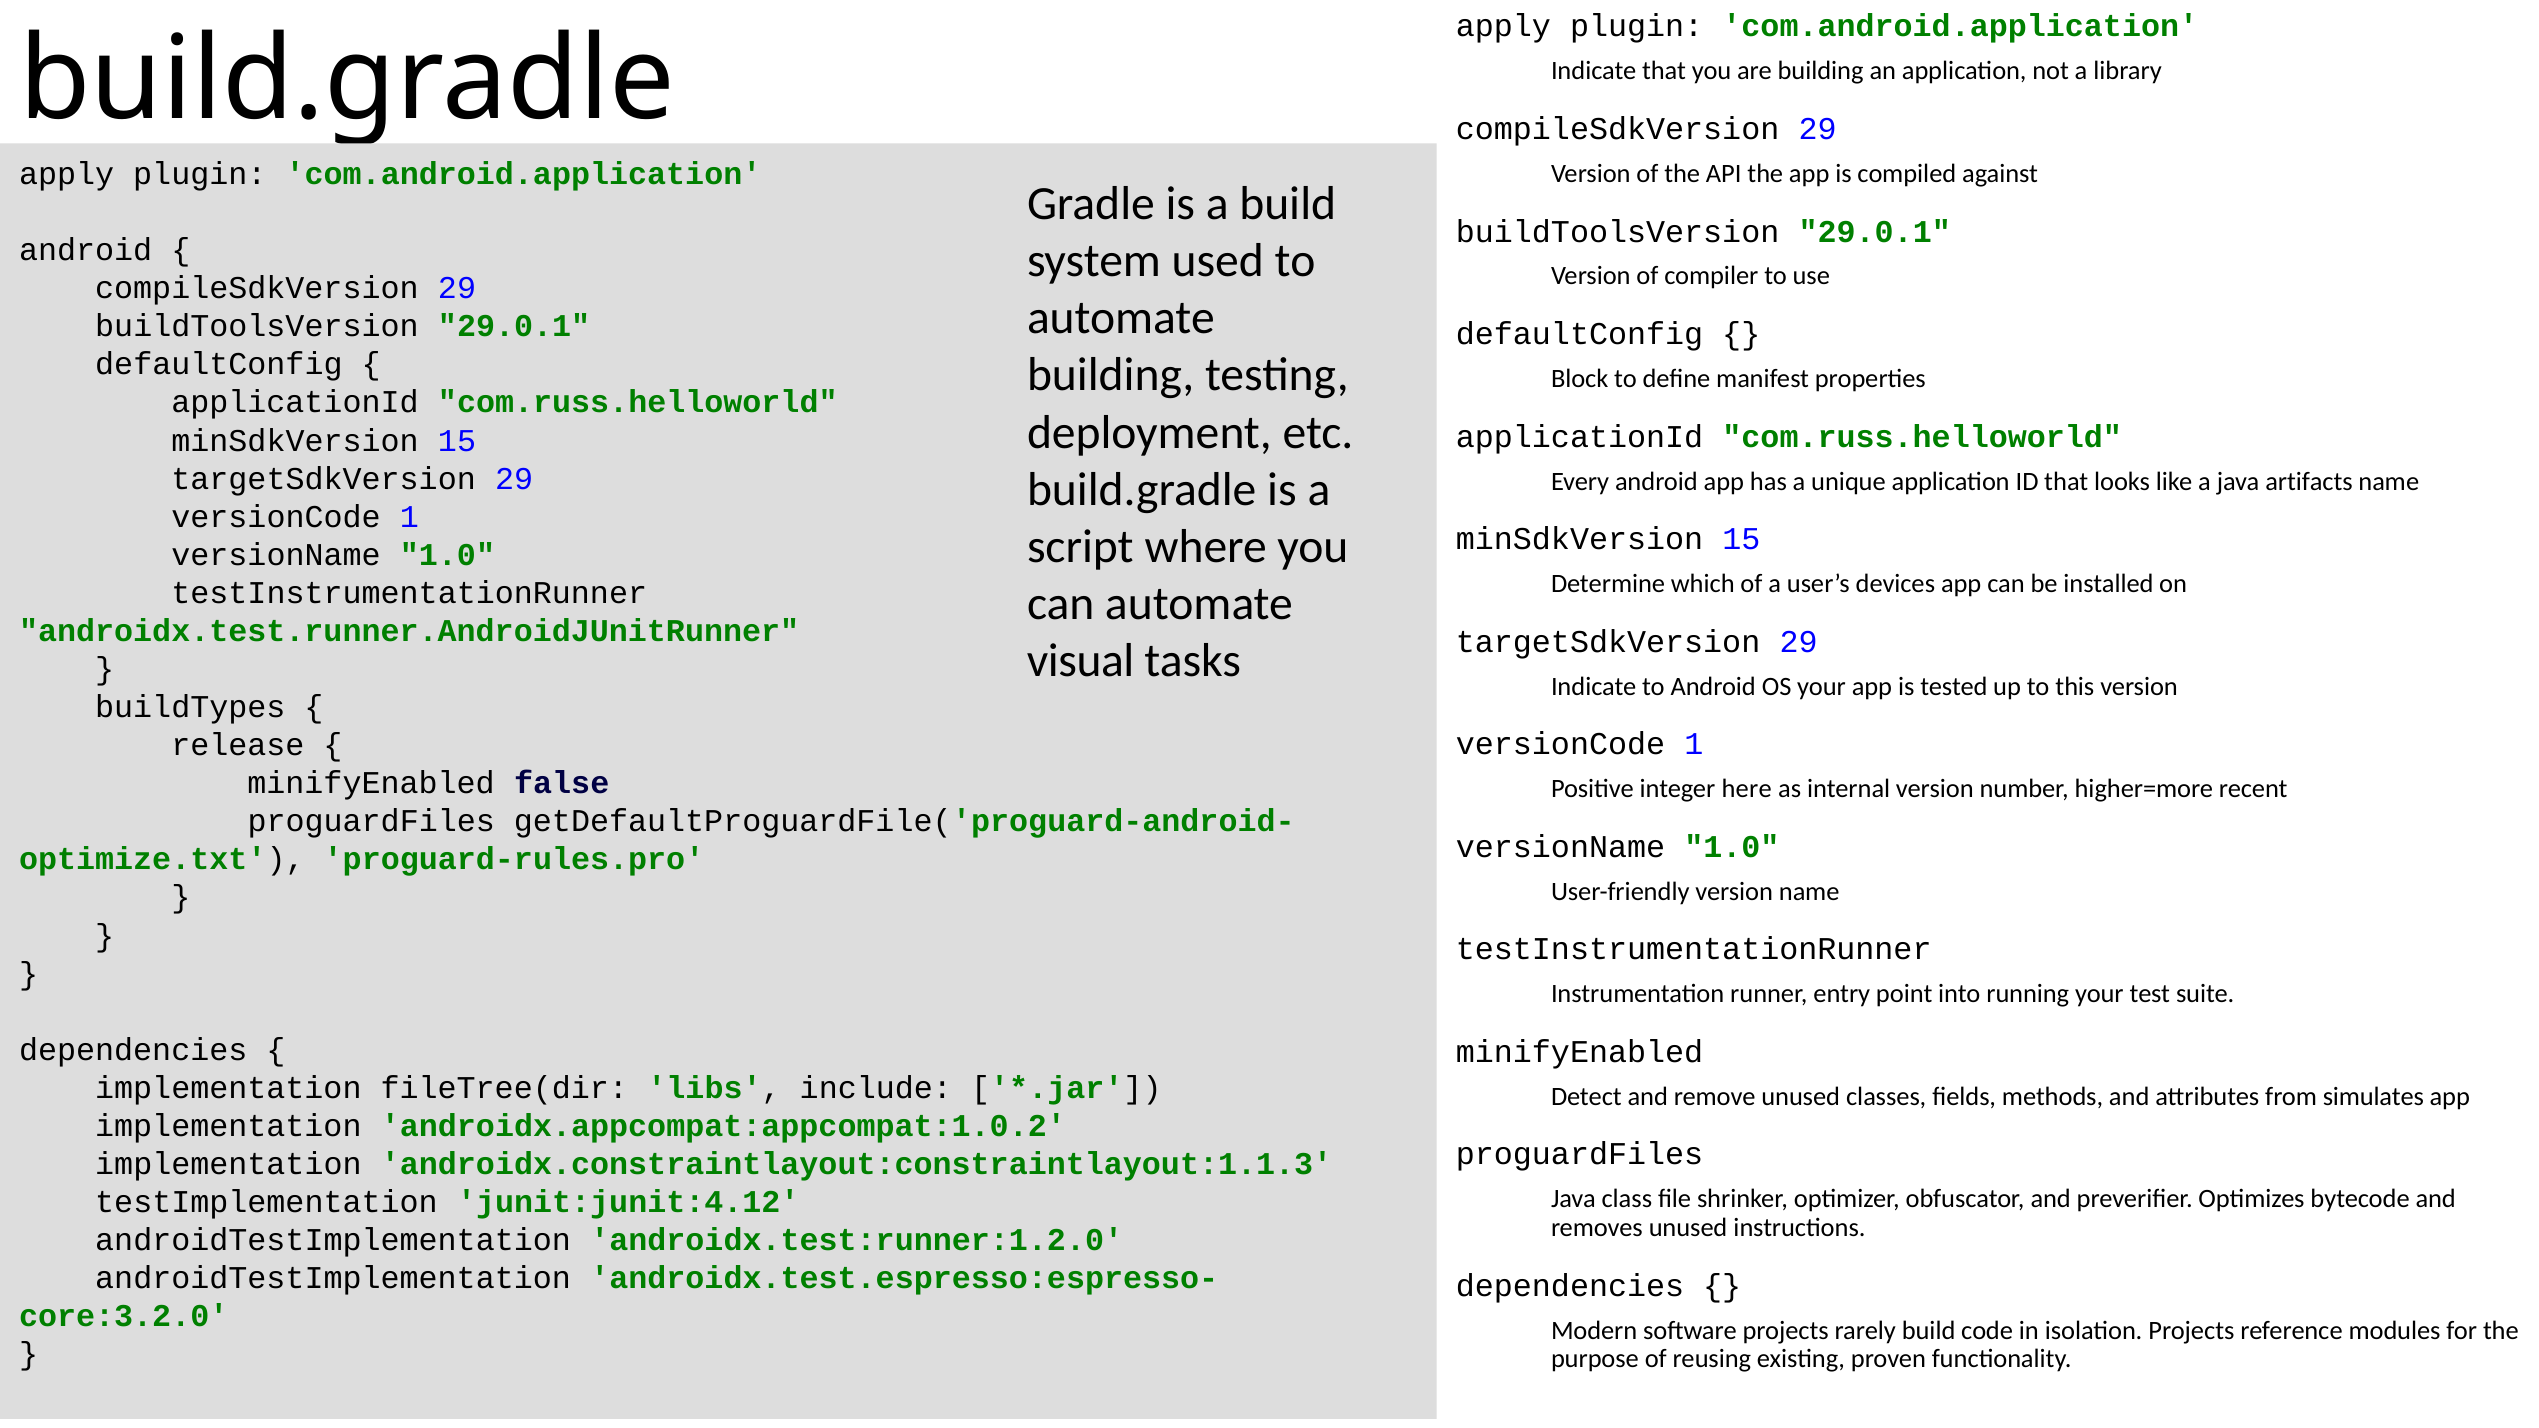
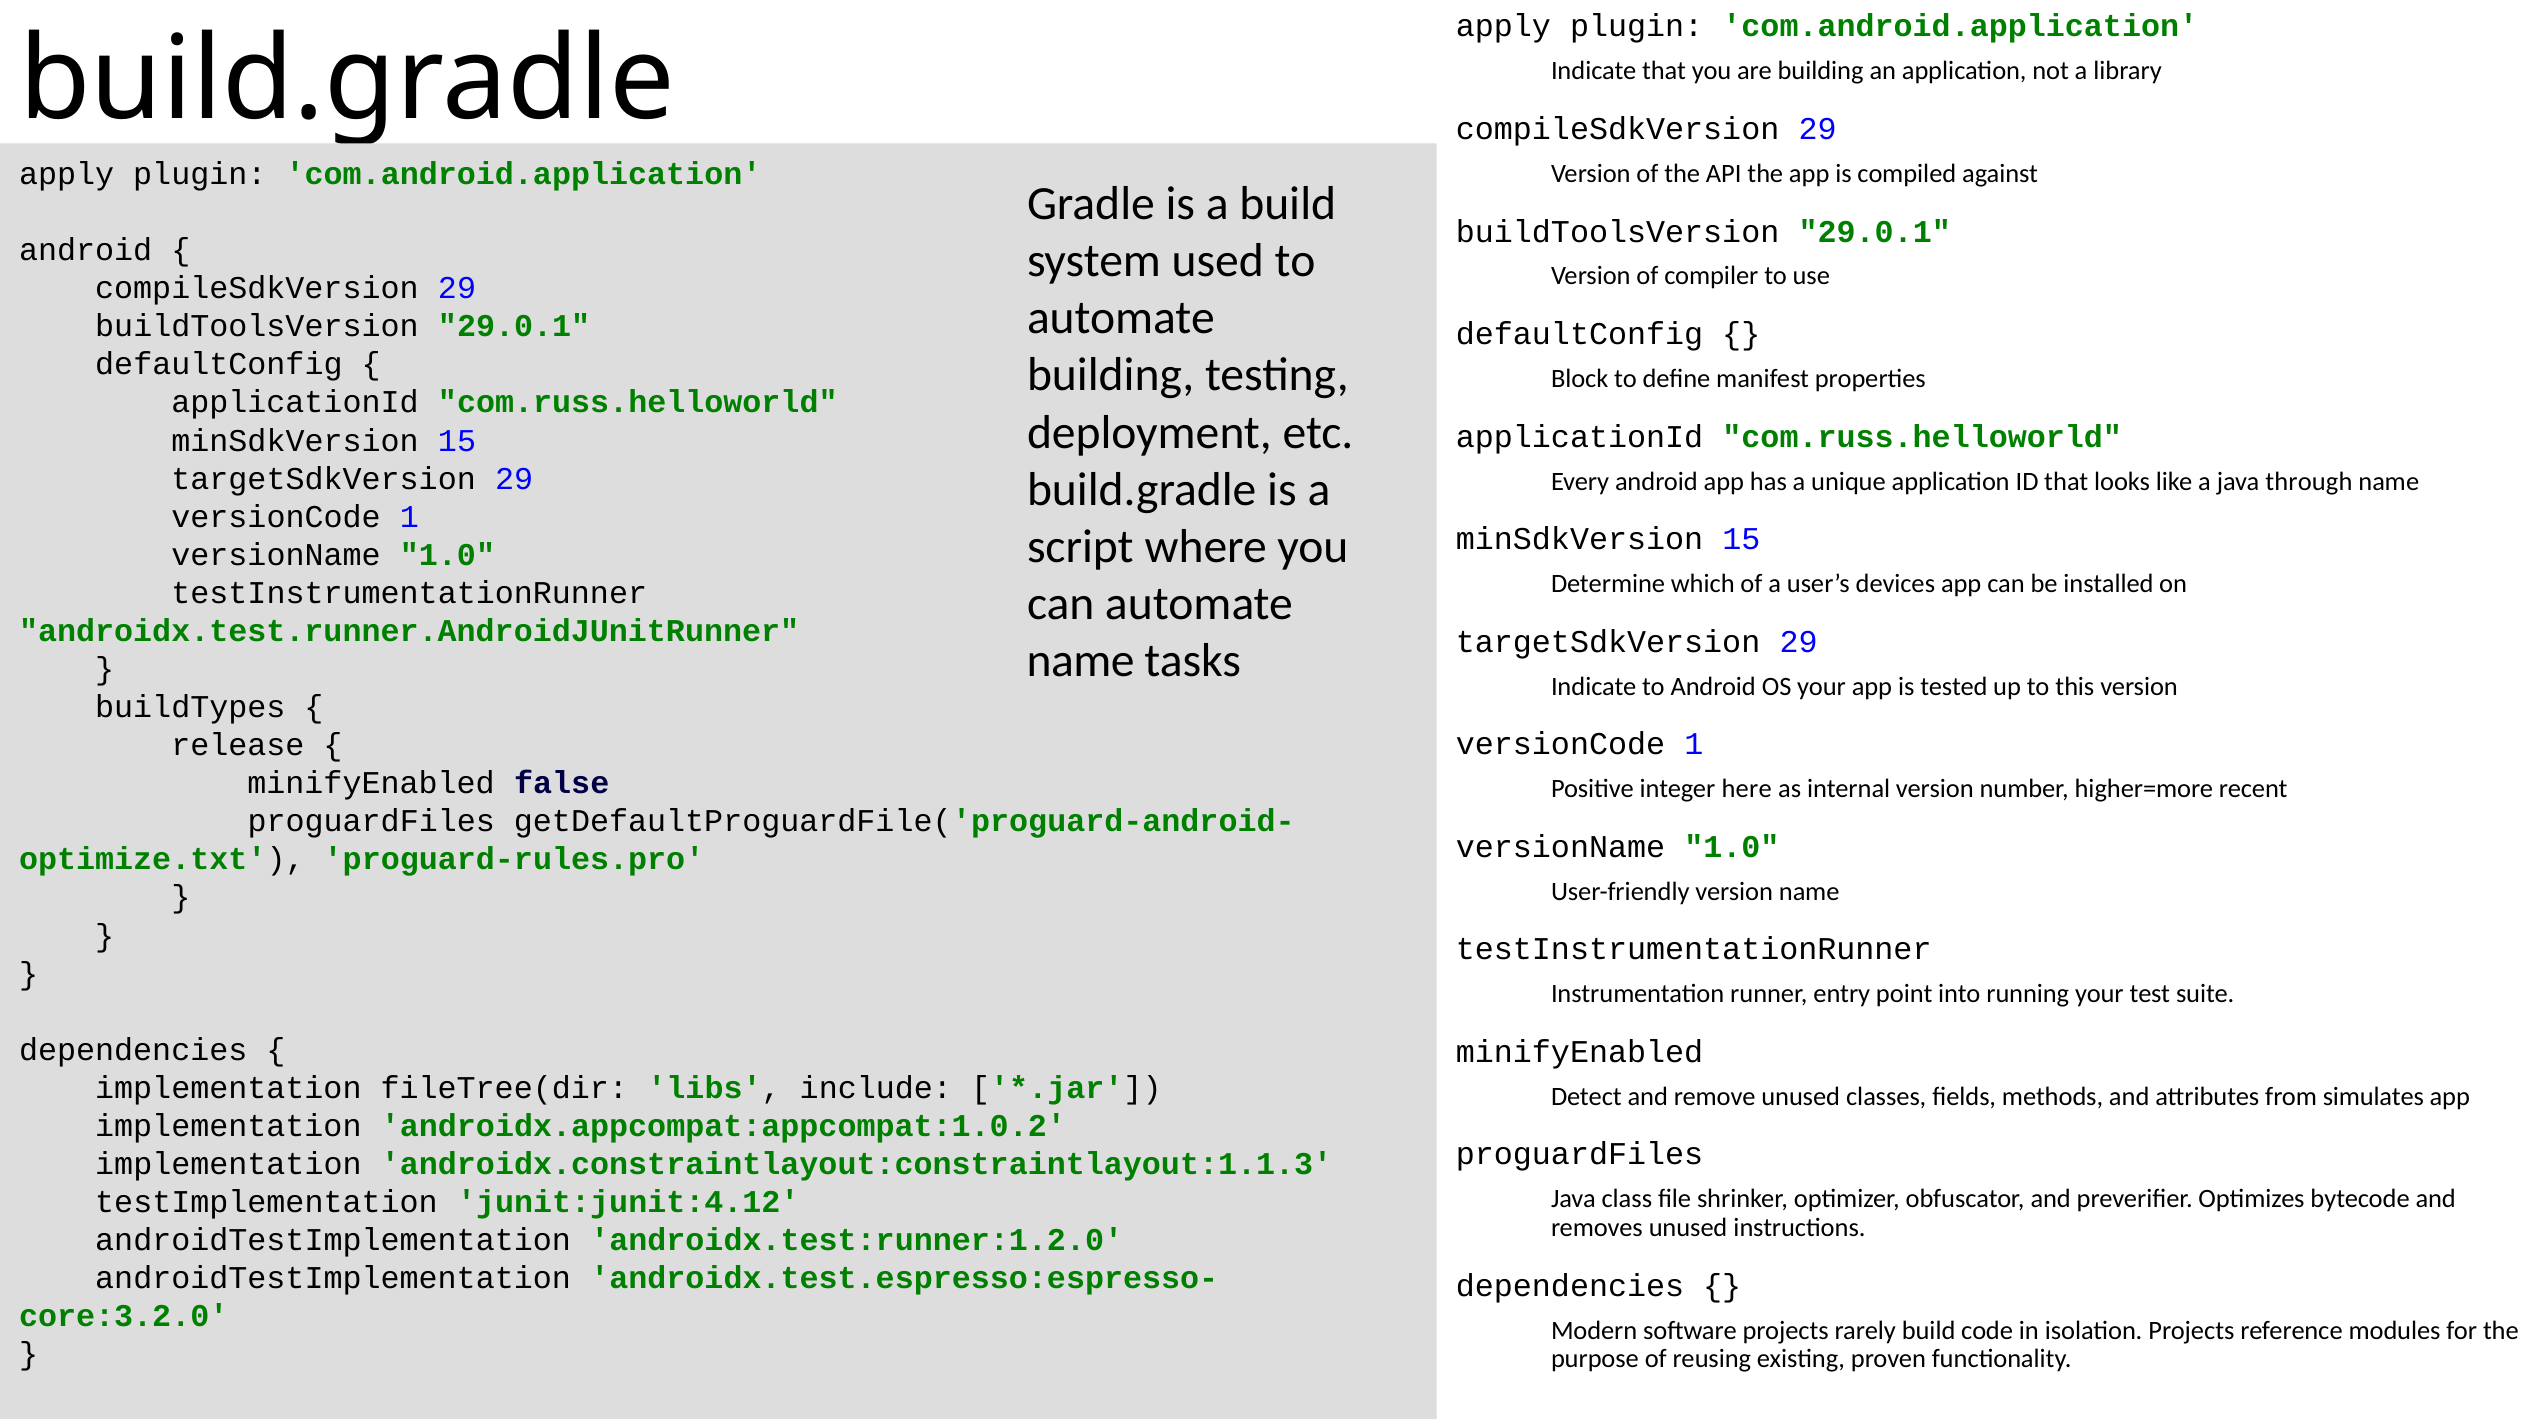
artifacts: artifacts -> through (2309, 481)
visual: visual -> name (1081, 661)
